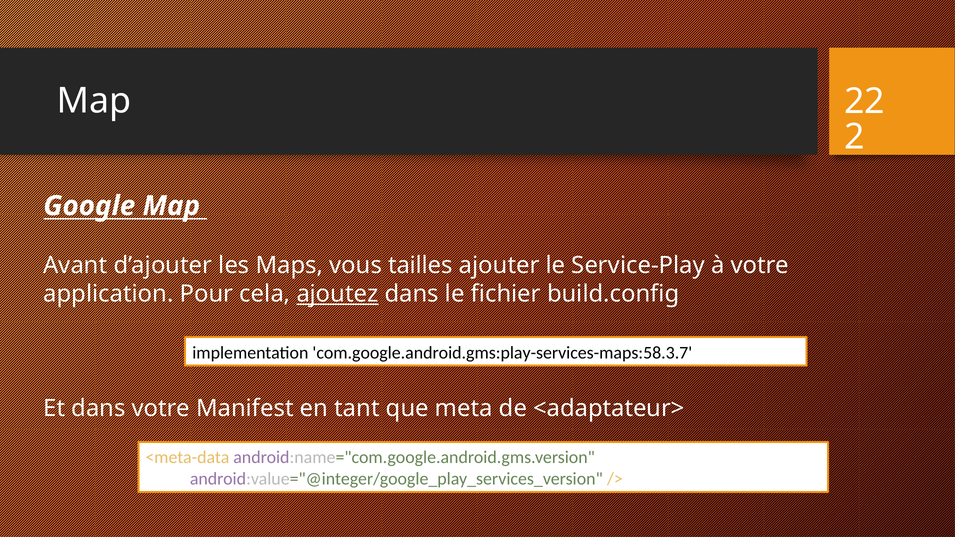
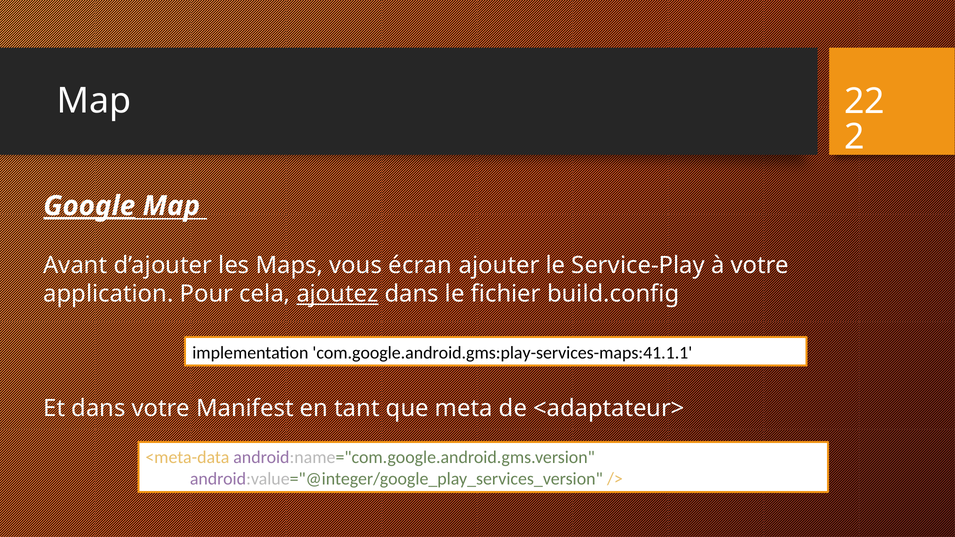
Google underline: none -> present (89, 206)
tailles: tailles -> écran (420, 265)
com.google.android.gms:play-services-maps:58.3.7: com.google.android.gms:play-services-maps:58.3.7 -> com.google.android.gms:play-services-maps:41.1.1 (502, 353)
